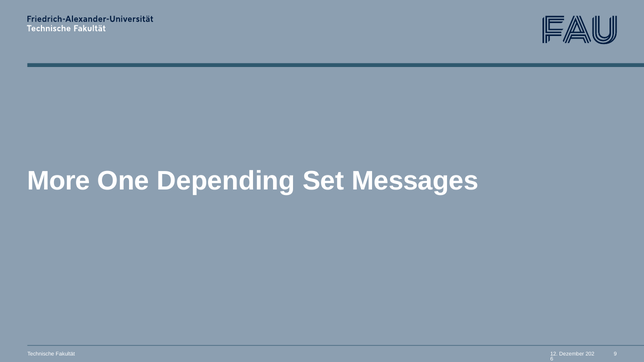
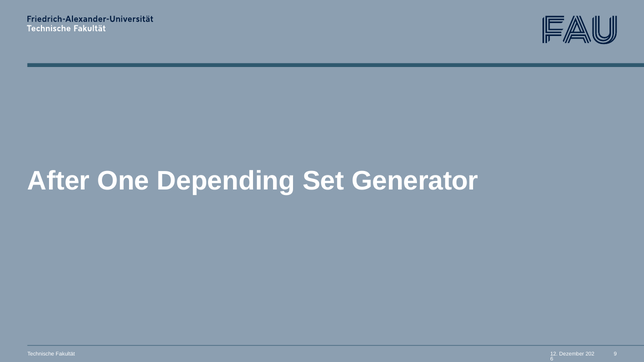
More: More -> After (59, 181)
Messages: Messages -> Generator (415, 181)
